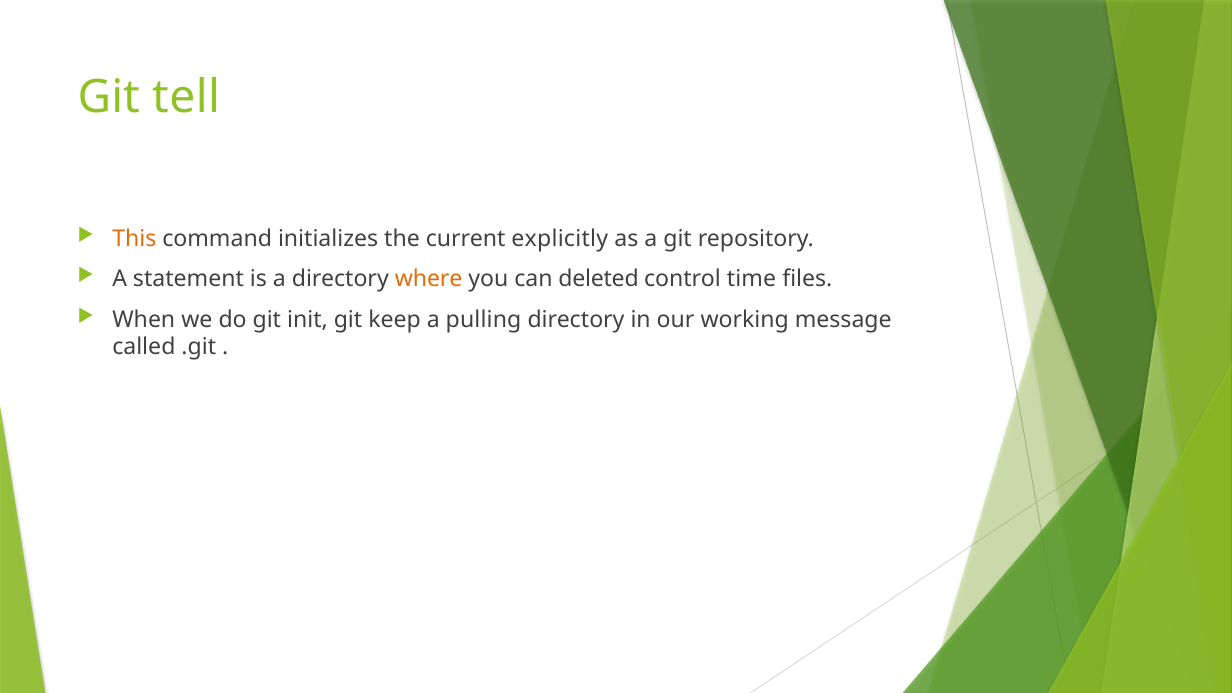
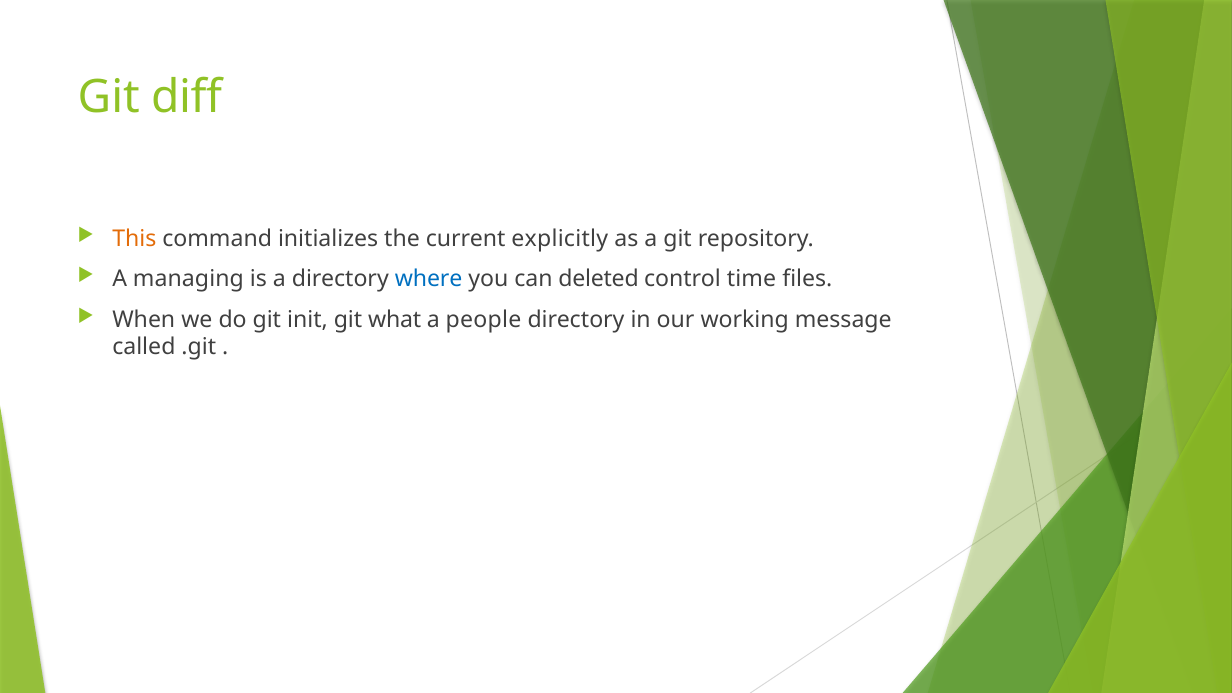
tell: tell -> diff (187, 97)
statement: statement -> managing (188, 279)
where colour: orange -> blue (429, 279)
keep: keep -> what (395, 320)
pulling: pulling -> people (484, 320)
